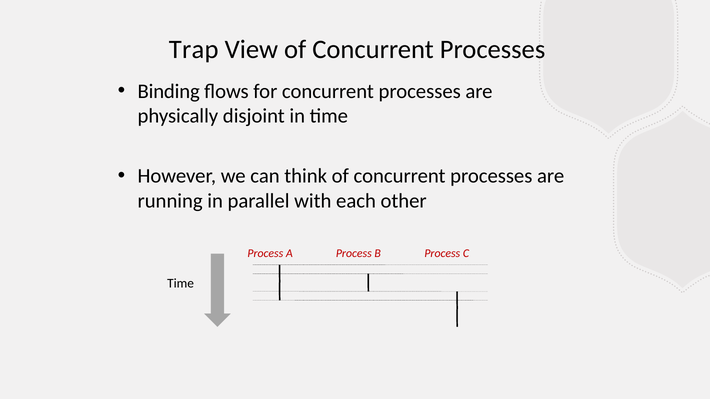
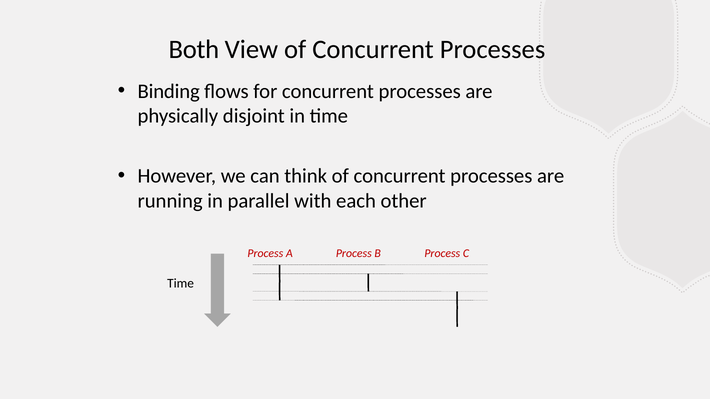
Trap: Trap -> Both (194, 50)
